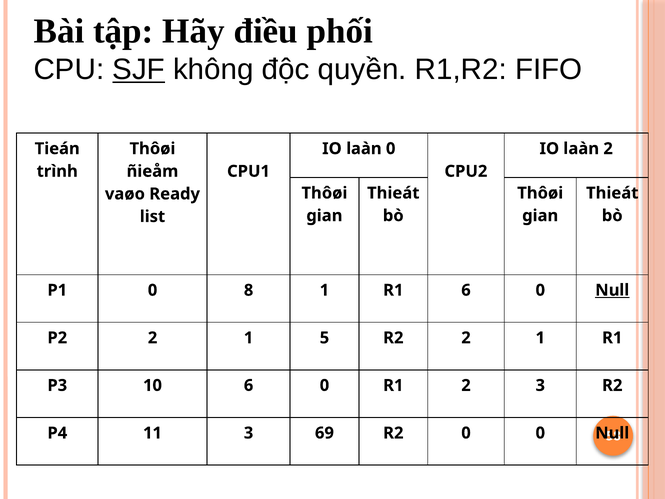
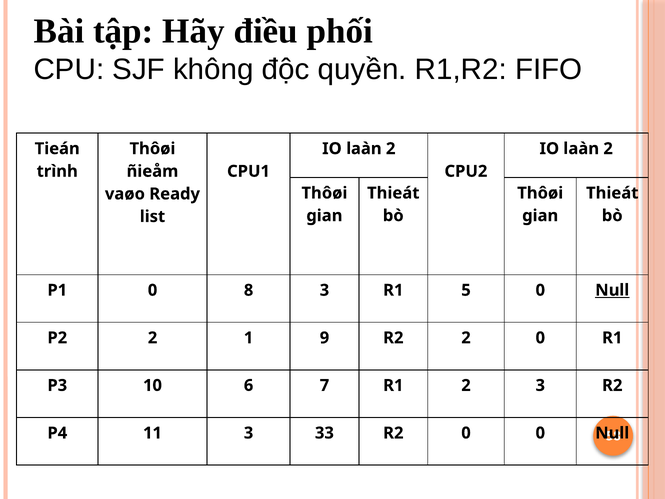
SJF underline: present -> none (139, 70)
0: 0 -> 2 (391, 149)
8 1: 1 -> 3 (324, 290)
R1 6: 6 -> 5 (466, 290)
5: 5 -> 9 (324, 338)
R2 2 1: 1 -> 0 (540, 338)
10 6 0: 0 -> 7 (324, 385)
69: 69 -> 33 (324, 433)
